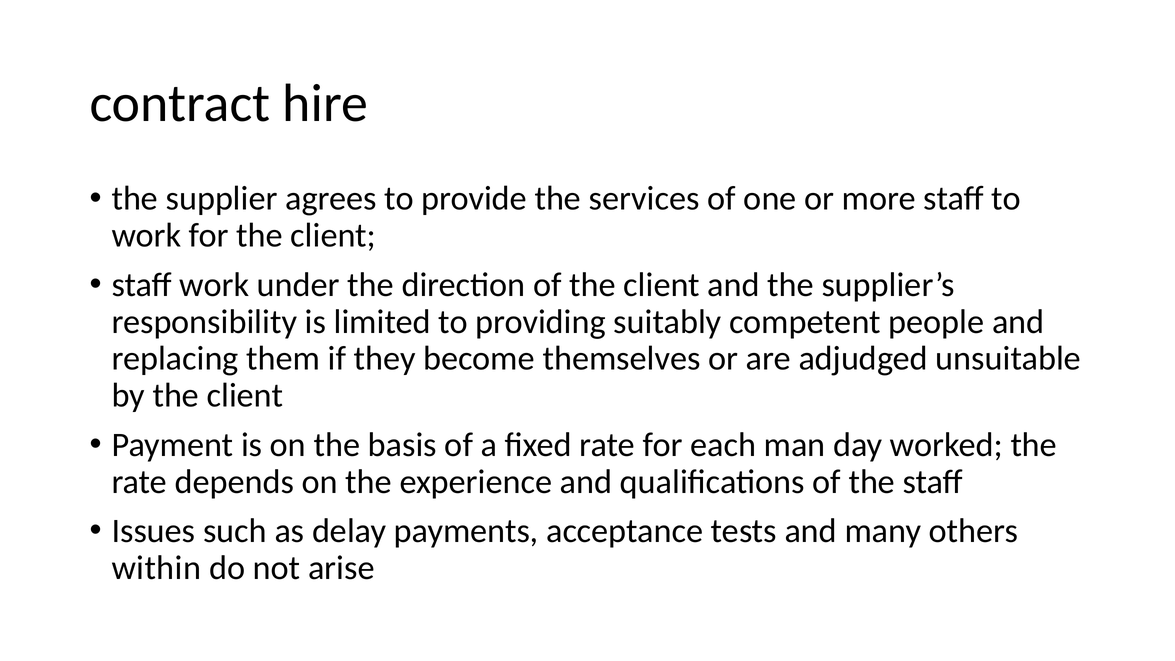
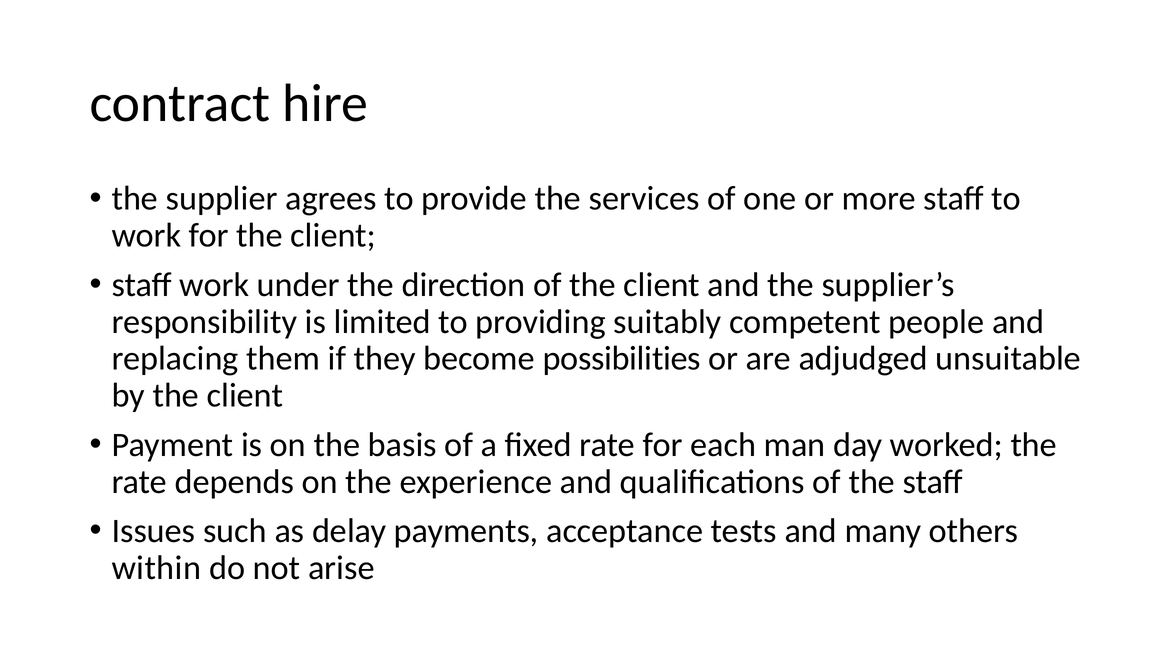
themselves: themselves -> possibilities (622, 359)
